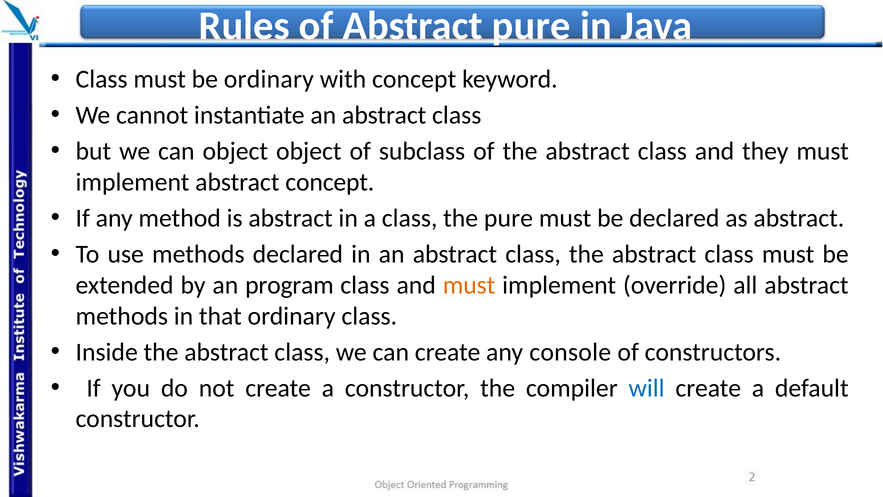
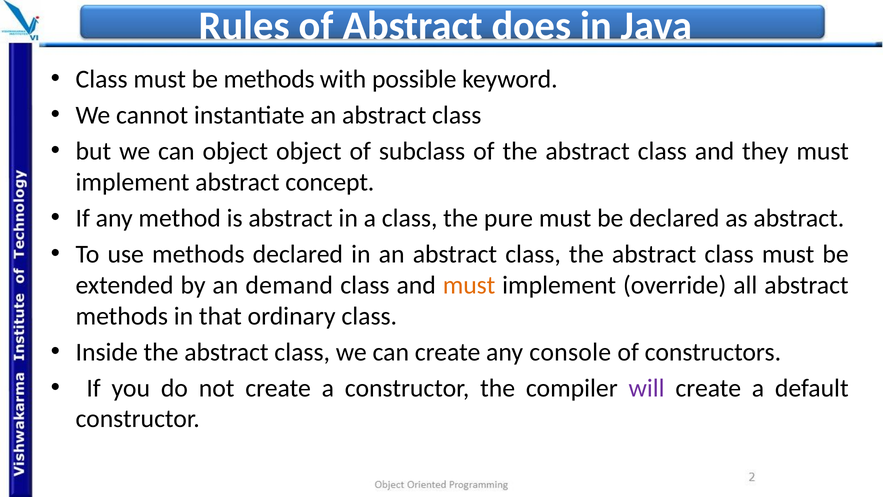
Abstract pure: pure -> does (532, 26)
be ordinary: ordinary -> methods (269, 79)
with concept: concept -> possible (414, 79)
program: program -> demand (289, 285)
will colour: blue -> purple (647, 388)
